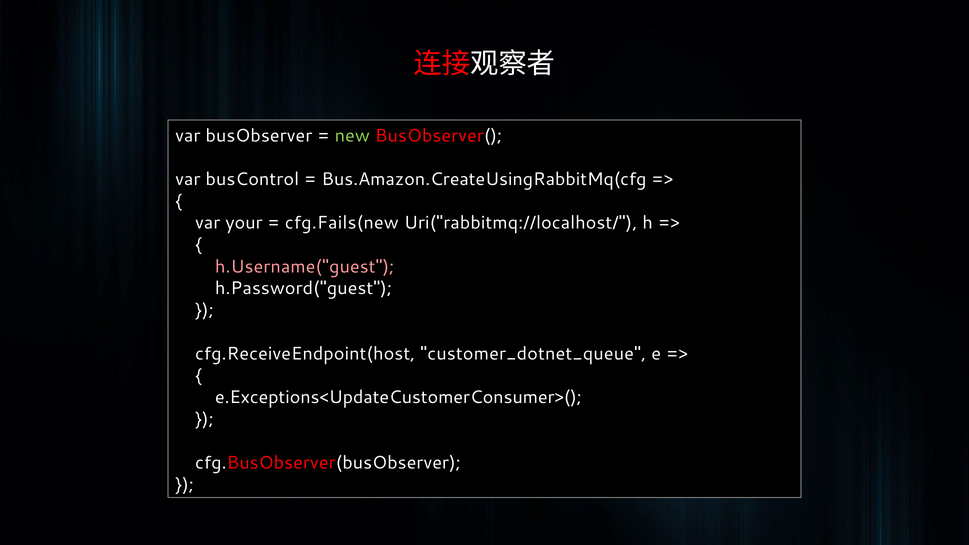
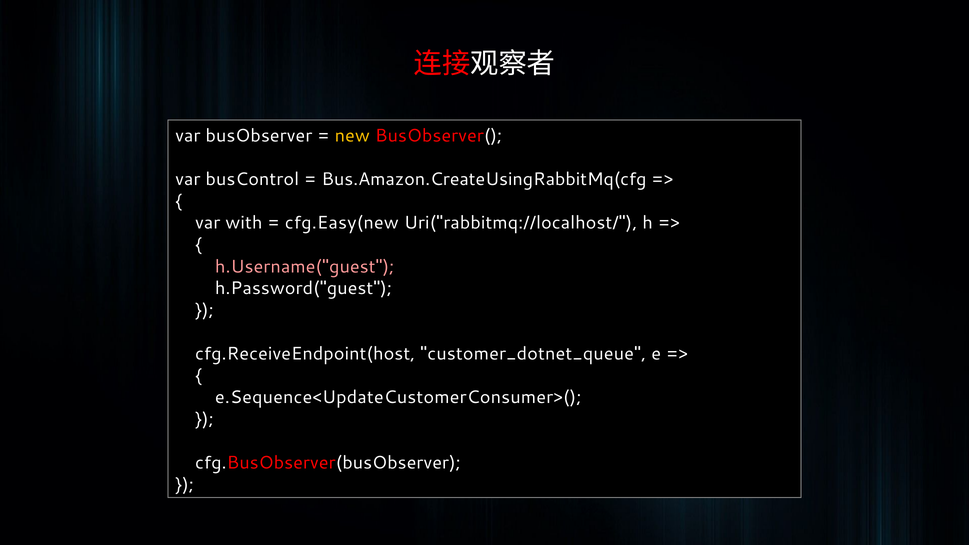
new colour: light green -> yellow (352, 136)
your: your -> with (244, 223)
cfg.Fails(new: cfg.Fails(new -> cfg.Easy(new (342, 223)
e.Exceptions<UpdateCustomerConsumer>(: e.Exceptions<UpdateCustomerConsumer>( -> e.Sequence<UpdateCustomerConsumer>( (398, 397)
